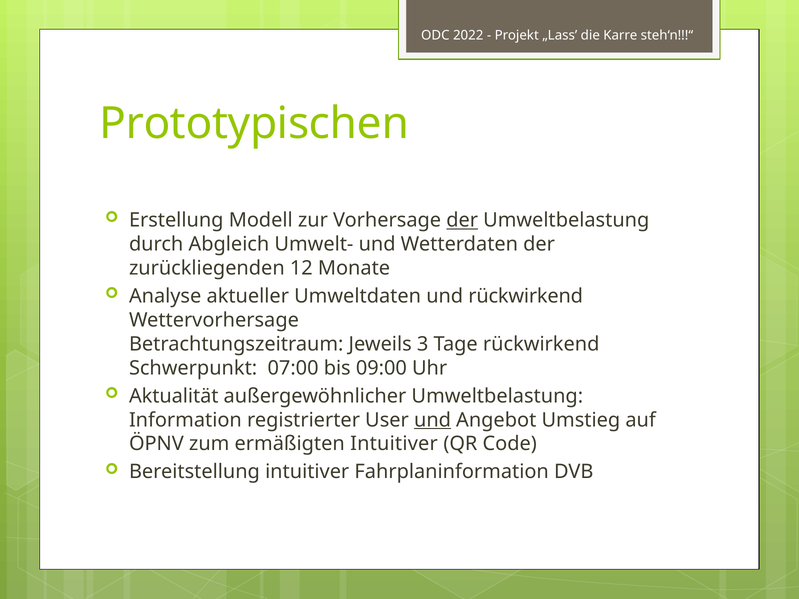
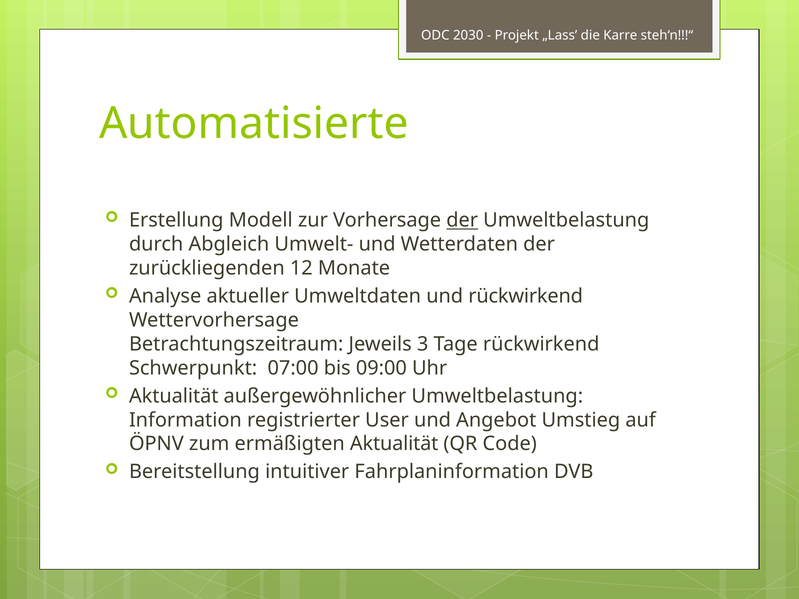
2022: 2022 -> 2030 (468, 36)
Prototypischen: Prototypischen -> Automatisierte (254, 123)
und underline: present -> none (433, 420)
ermäßigten Intuitiver: Intuitiver -> Aktualität (394, 444)
